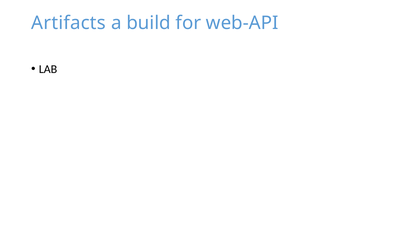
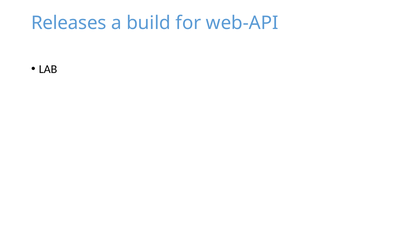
Artifacts: Artifacts -> Releases (69, 23)
